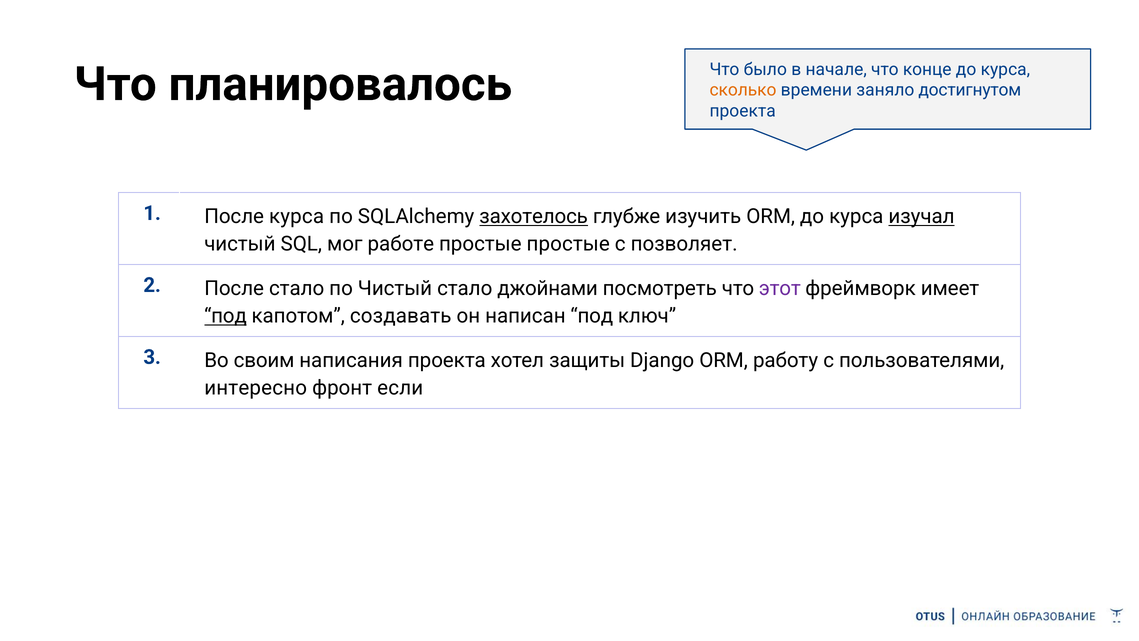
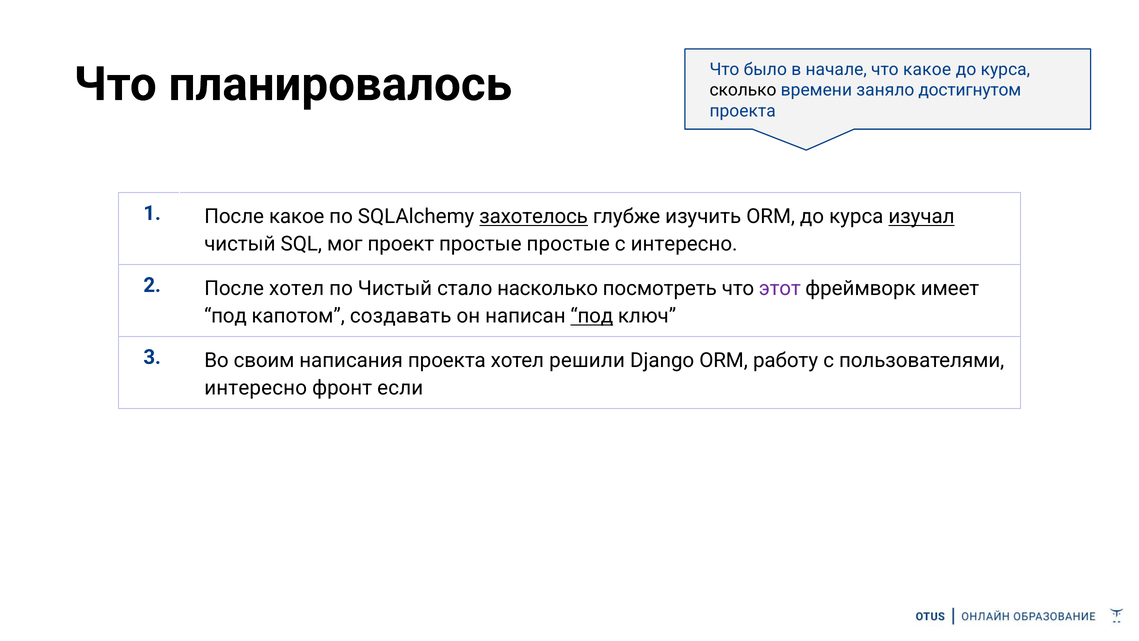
что конце: конце -> какое (927, 69)
сколько colour: orange -> black (743, 90)
После курса: курса -> какое (297, 217)
работе: работе -> проект (401, 244)
с позволяет: позволяет -> интересно (684, 244)
После стало: стало -> хотел (297, 289)
джойнами: джойнами -> насколько (548, 289)
под underline: present -> none (225, 316)
под underline: none -> present (592, 316)
защиты: защиты -> решили (587, 361)
